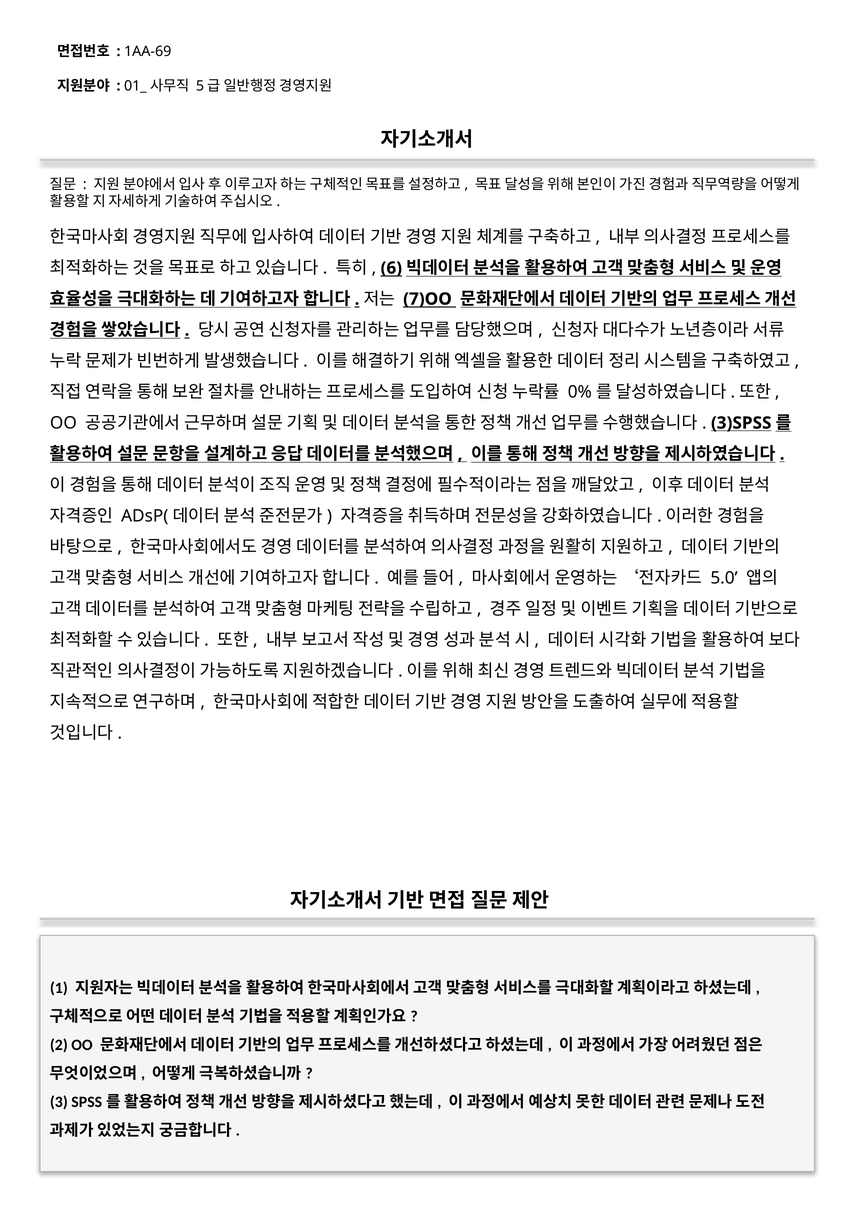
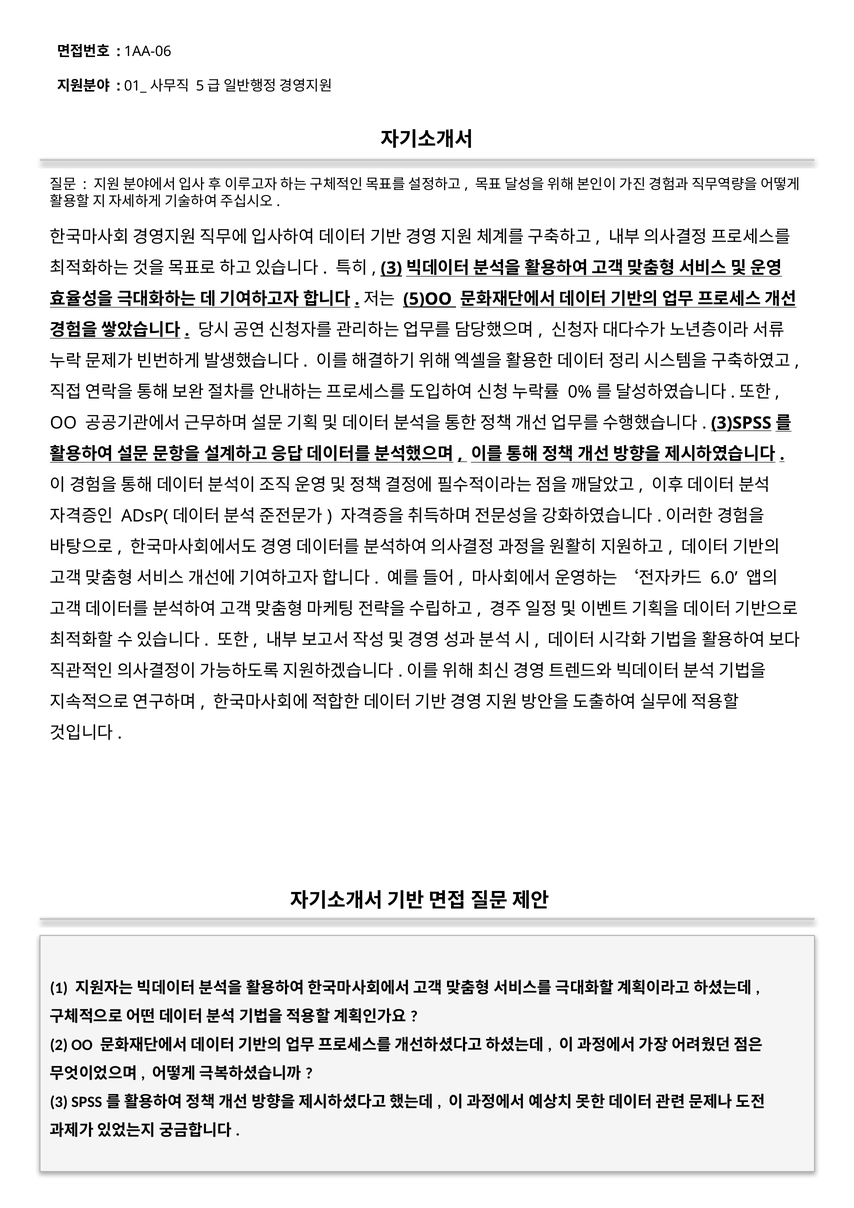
1AA-69: 1AA-69 -> 1AA-06 (148, 51)
6: 6 -> 3 (391, 268)
7)OO: 7)OO -> 5)OO (428, 299)
5.0: 5.0 -> 6.0 (724, 578)
